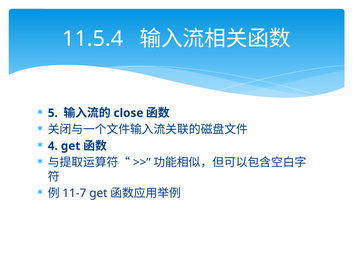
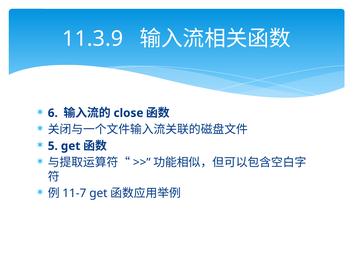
11.5.4: 11.5.4 -> 11.3.9 (93, 39)
5: 5 -> 6 (53, 113)
4: 4 -> 5 (53, 146)
